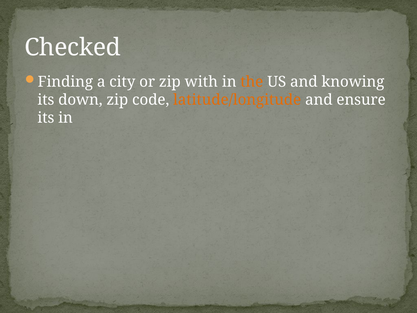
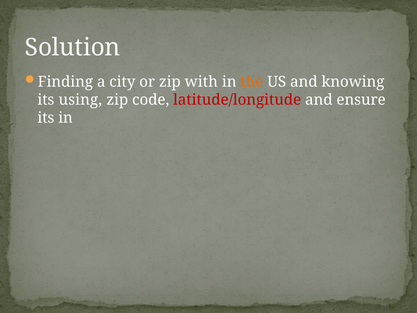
Checked: Checked -> Solution (73, 48)
down: down -> using (80, 100)
latitude/longitude colour: orange -> red (237, 100)
